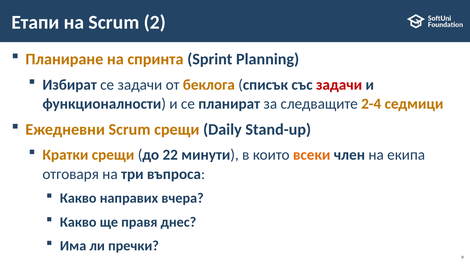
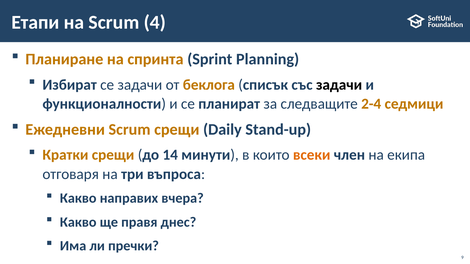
2: 2 -> 4 (155, 22)
задачи colour: red -> black (339, 85)
22: 22 -> 14 (170, 155)
